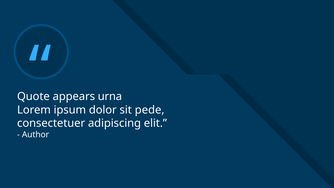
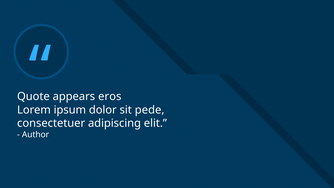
urna: urna -> eros (110, 96)
